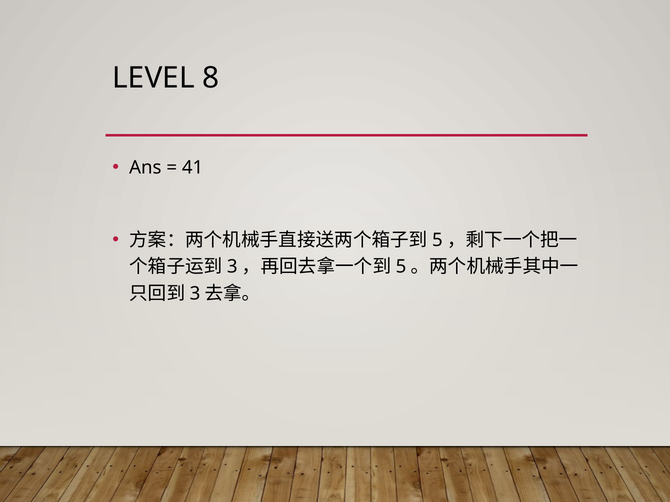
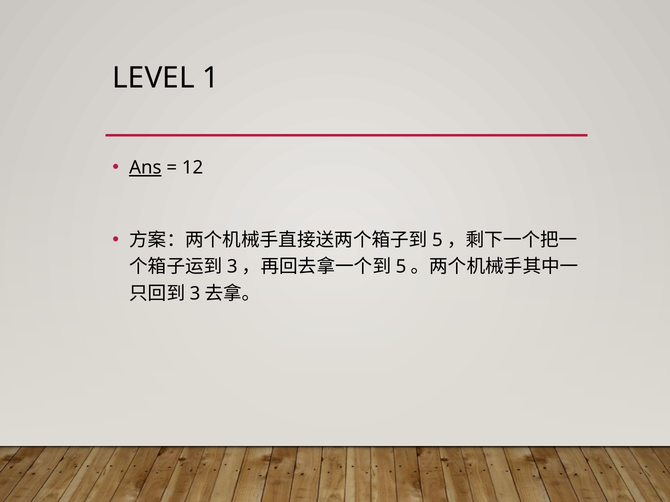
8: 8 -> 1 (211, 78)
Ans underline: none -> present (145, 168)
41: 41 -> 12 (193, 168)
